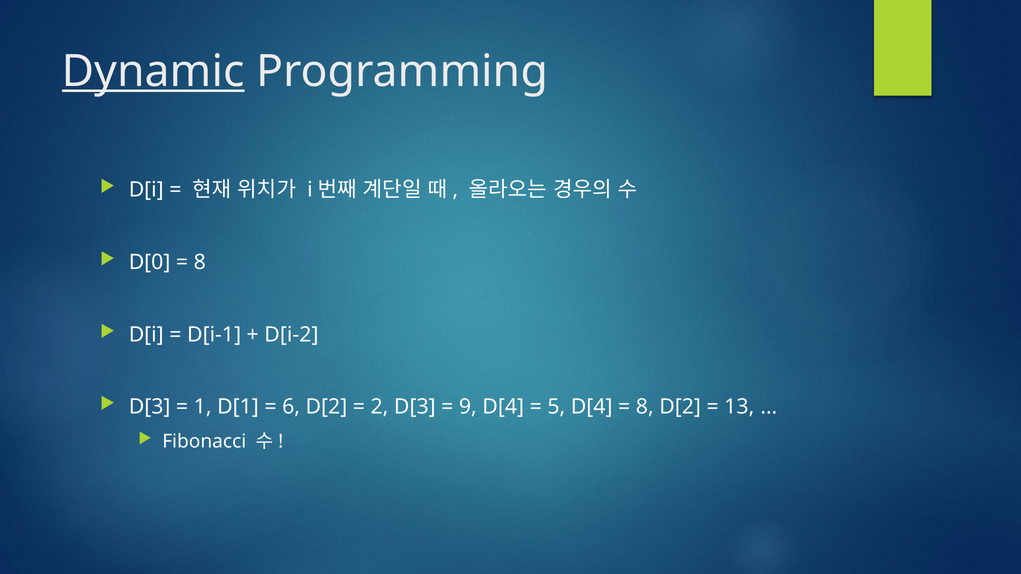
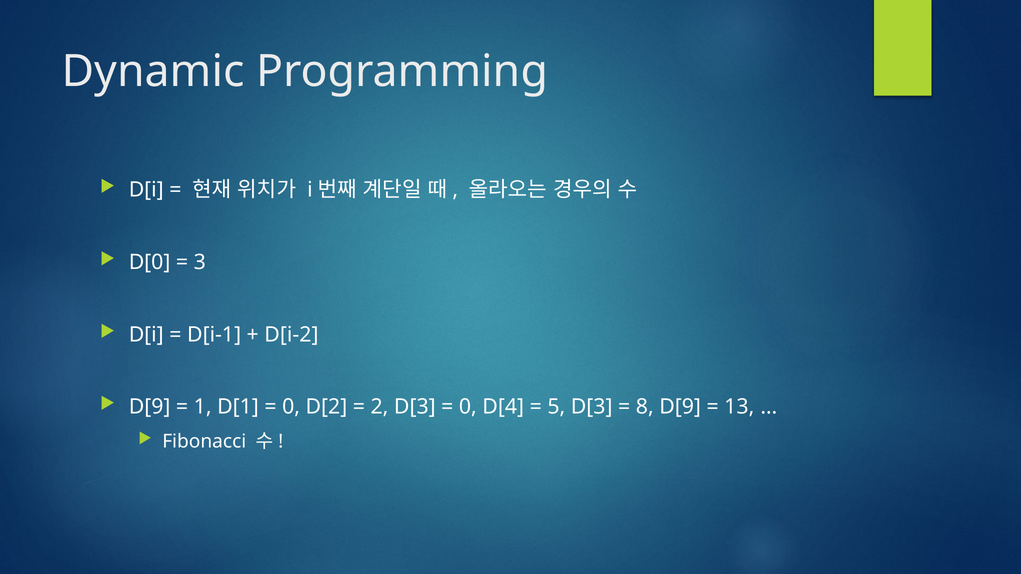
Dynamic underline: present -> none (153, 72)
8: 8 -> 3 (200, 262)
D[3: D[3 -> D[9 (150, 407)
6: 6 -> 0 (291, 407)
9: 9 -> 0 (468, 407)
5 D[4: D[4 -> D[3 (592, 407)
8 D[2: D[2 -> D[9 (680, 407)
